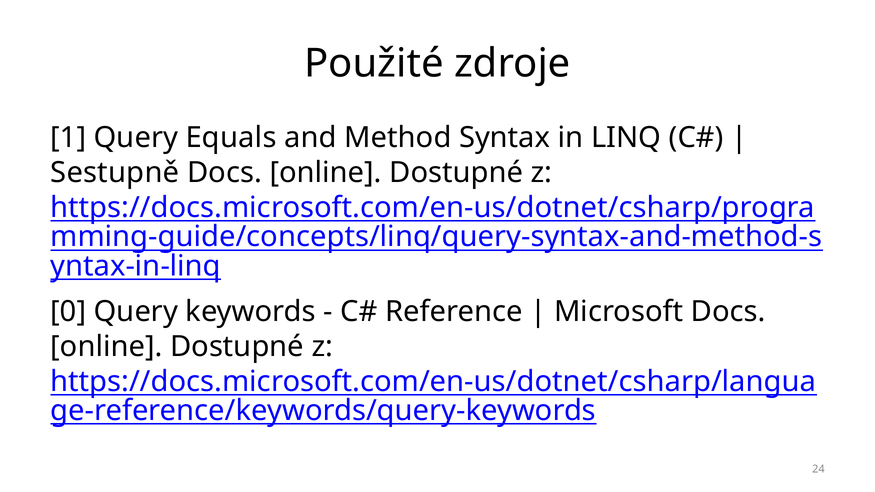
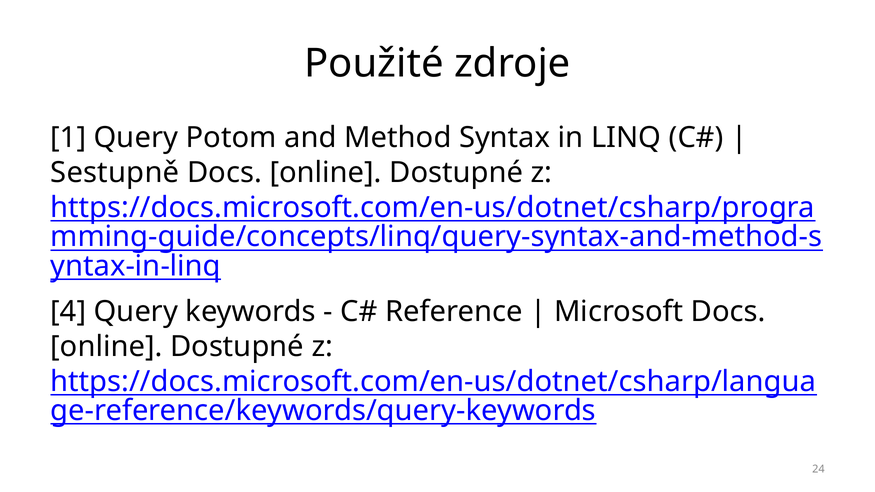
Equals: Equals -> Potom (231, 138)
0: 0 -> 4 (68, 312)
